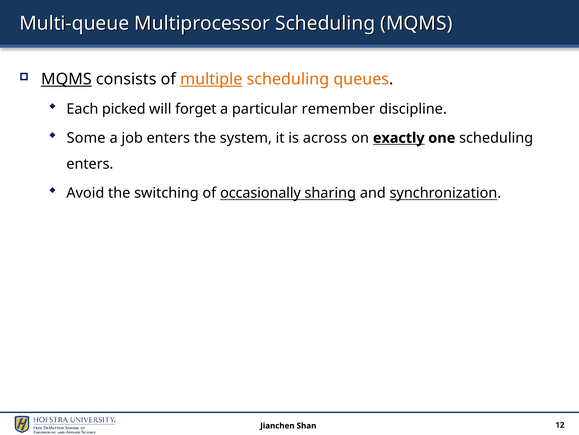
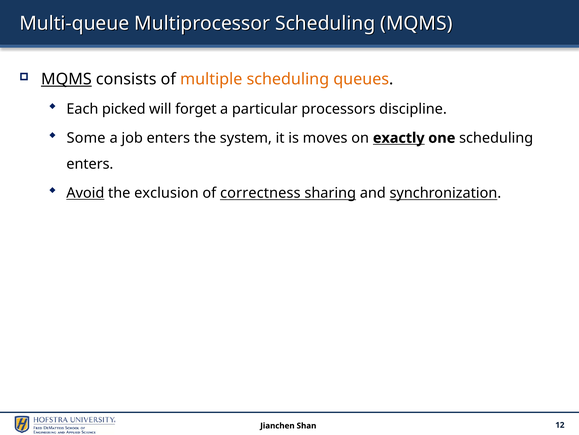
multiple underline: present -> none (211, 79)
remember: remember -> processors (338, 109)
across: across -> moves (325, 138)
Avoid underline: none -> present (85, 193)
switching: switching -> exclusion (166, 193)
occasionally: occasionally -> correctness (260, 193)
